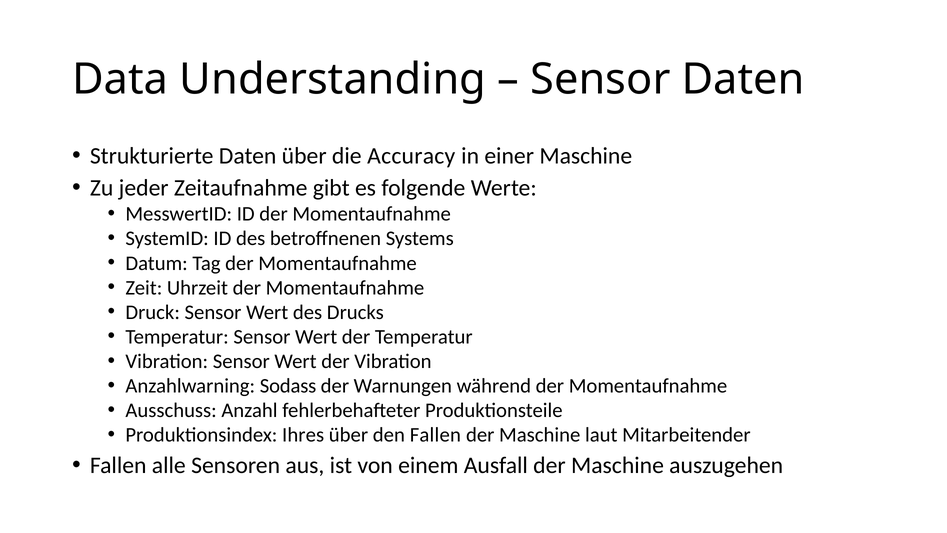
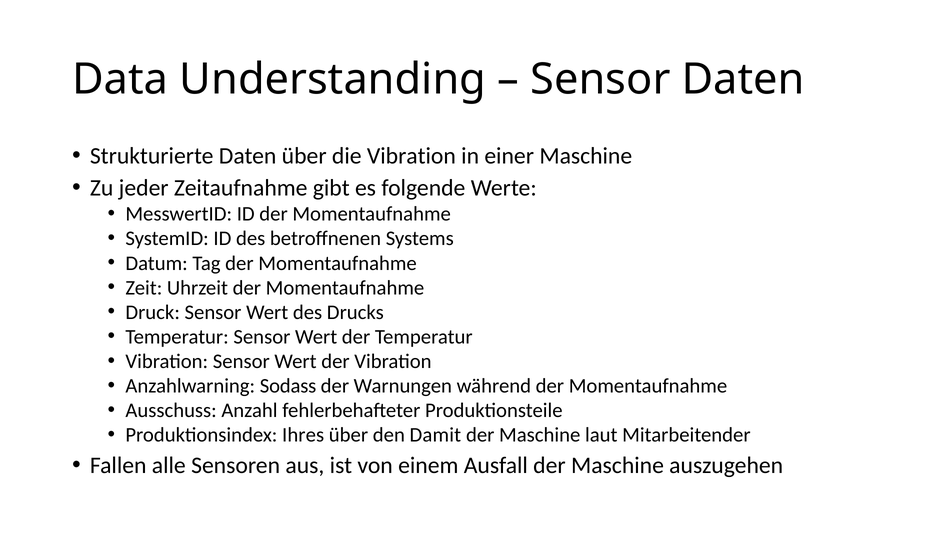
die Accuracy: Accuracy -> Vibration (411, 156)
den Fallen: Fallen -> Damit (435, 435)
